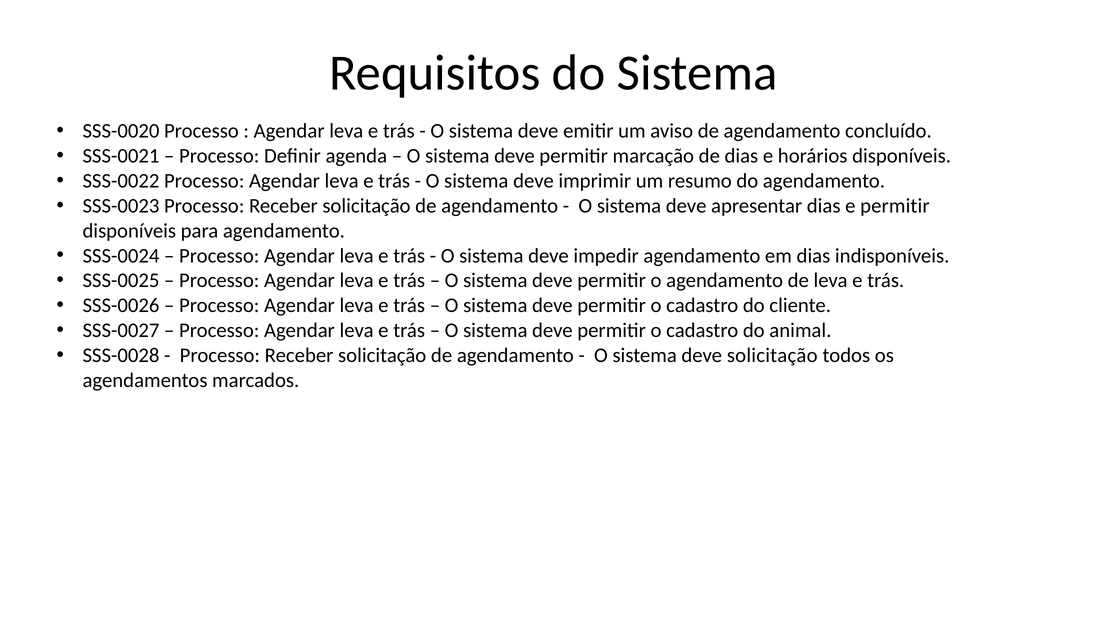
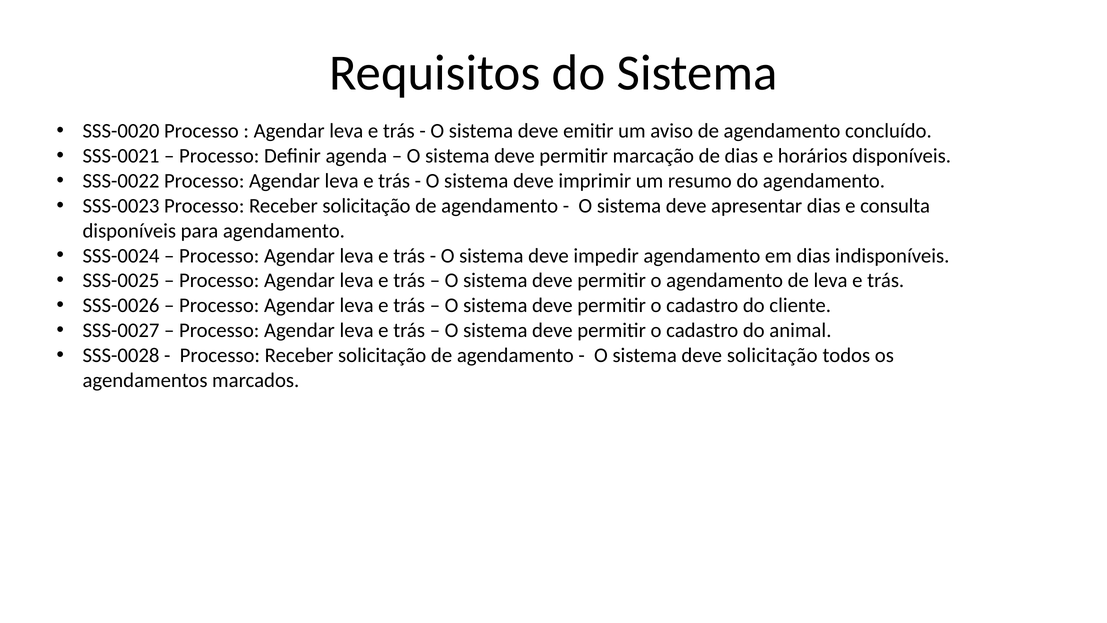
e permitir: permitir -> consulta (895, 206)
